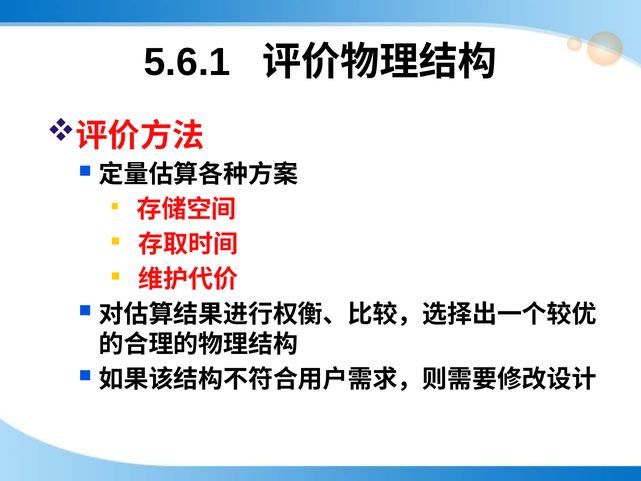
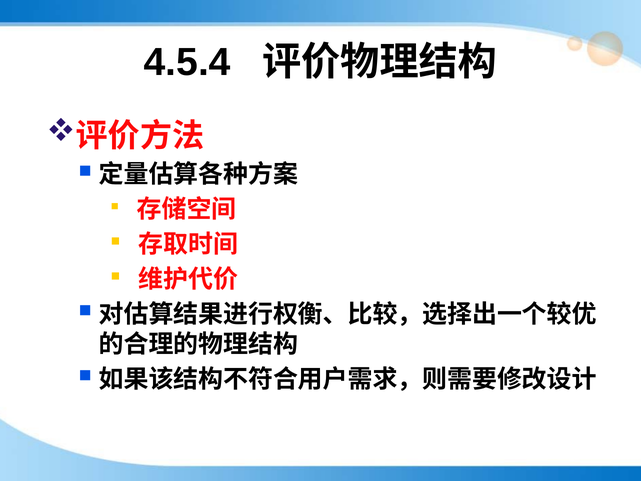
5.6.1: 5.6.1 -> 4.5.4 (187, 62)
